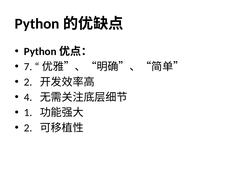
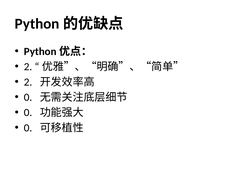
7: 7 -> 2 (28, 67)
4: 4 -> 0 (28, 98)
1: 1 -> 0 (28, 113)
2: 2 -> 0 (28, 128)
